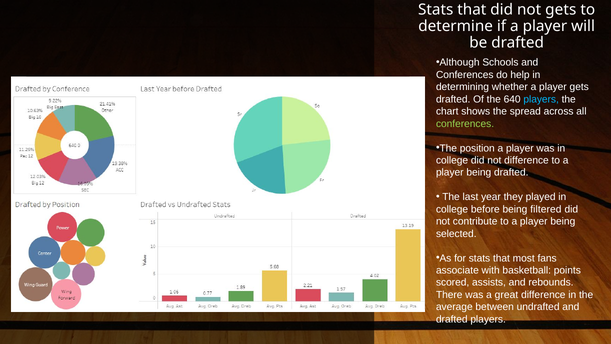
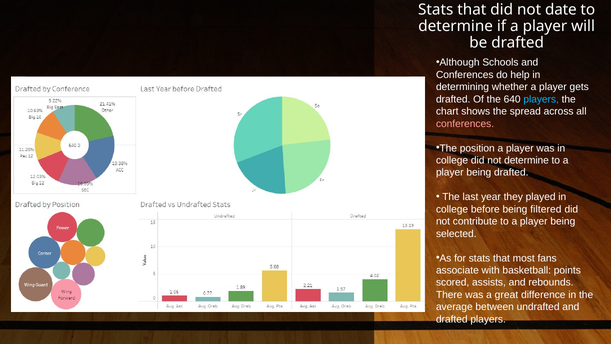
not gets: gets -> date (561, 10)
conferences colour: light green -> pink (465, 124)
not difference: difference -> determine (527, 160)
